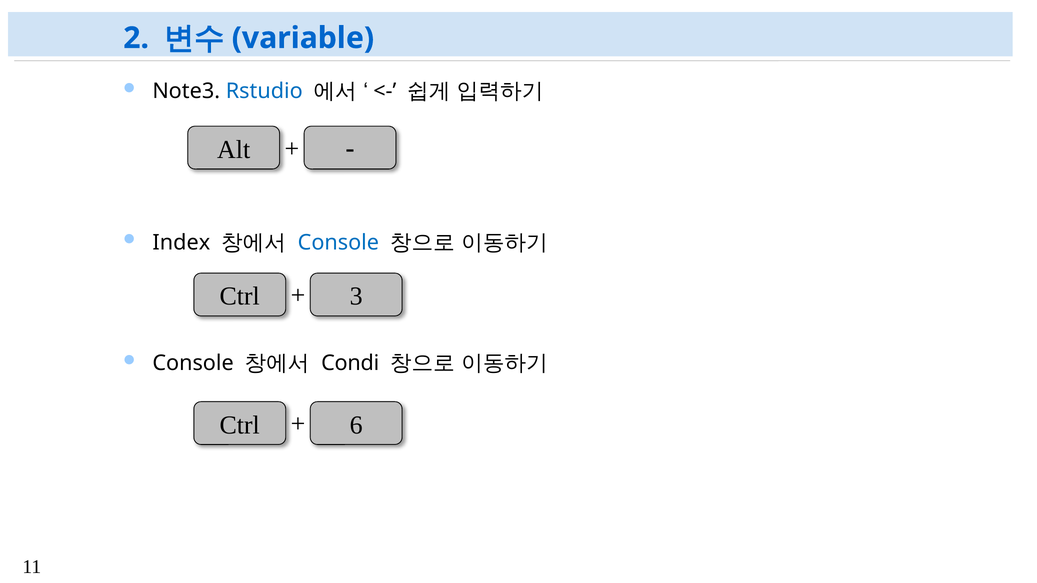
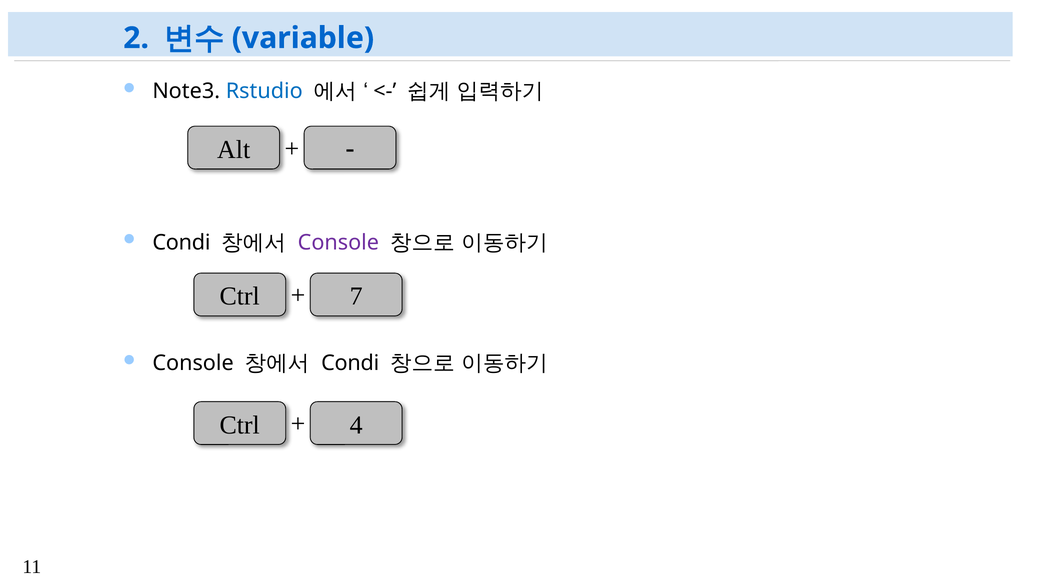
Index: Index -> Condi (181, 243)
Console colour: blue -> purple (338, 243)
3: 3 -> 7 (356, 297)
6: 6 -> 4 (356, 425)
